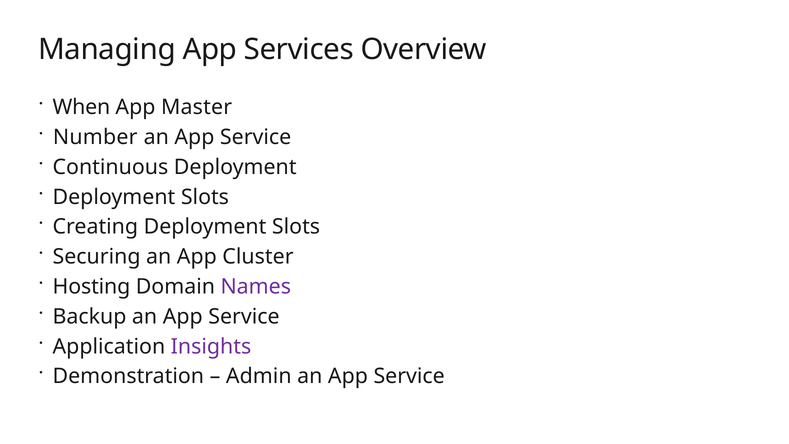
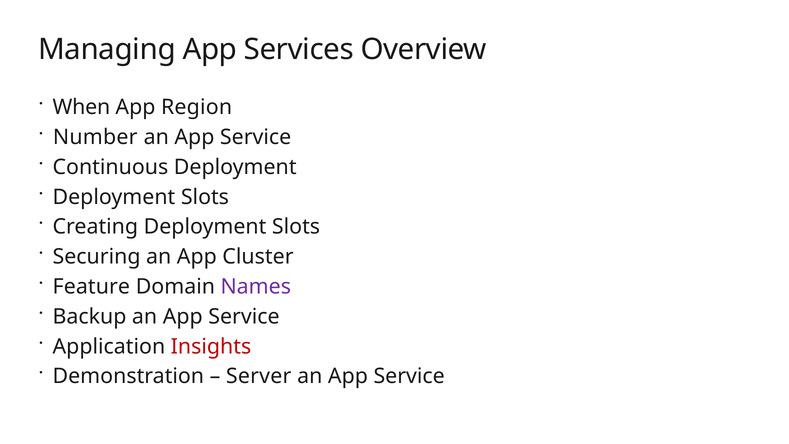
Master: Master -> Region (197, 107)
Hosting: Hosting -> Feature (91, 287)
Insights colour: purple -> red (211, 346)
Admin: Admin -> Server (259, 376)
